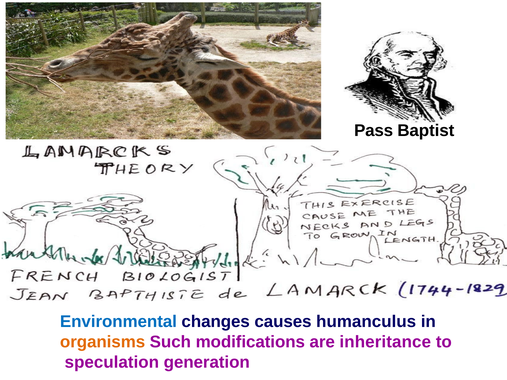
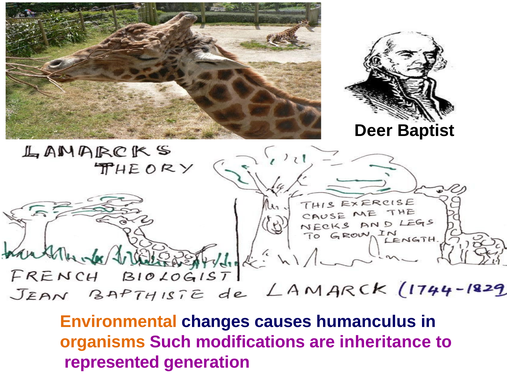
Pass: Pass -> Deer (373, 131)
Environmental colour: blue -> orange (118, 322)
speculation: speculation -> represented (112, 362)
